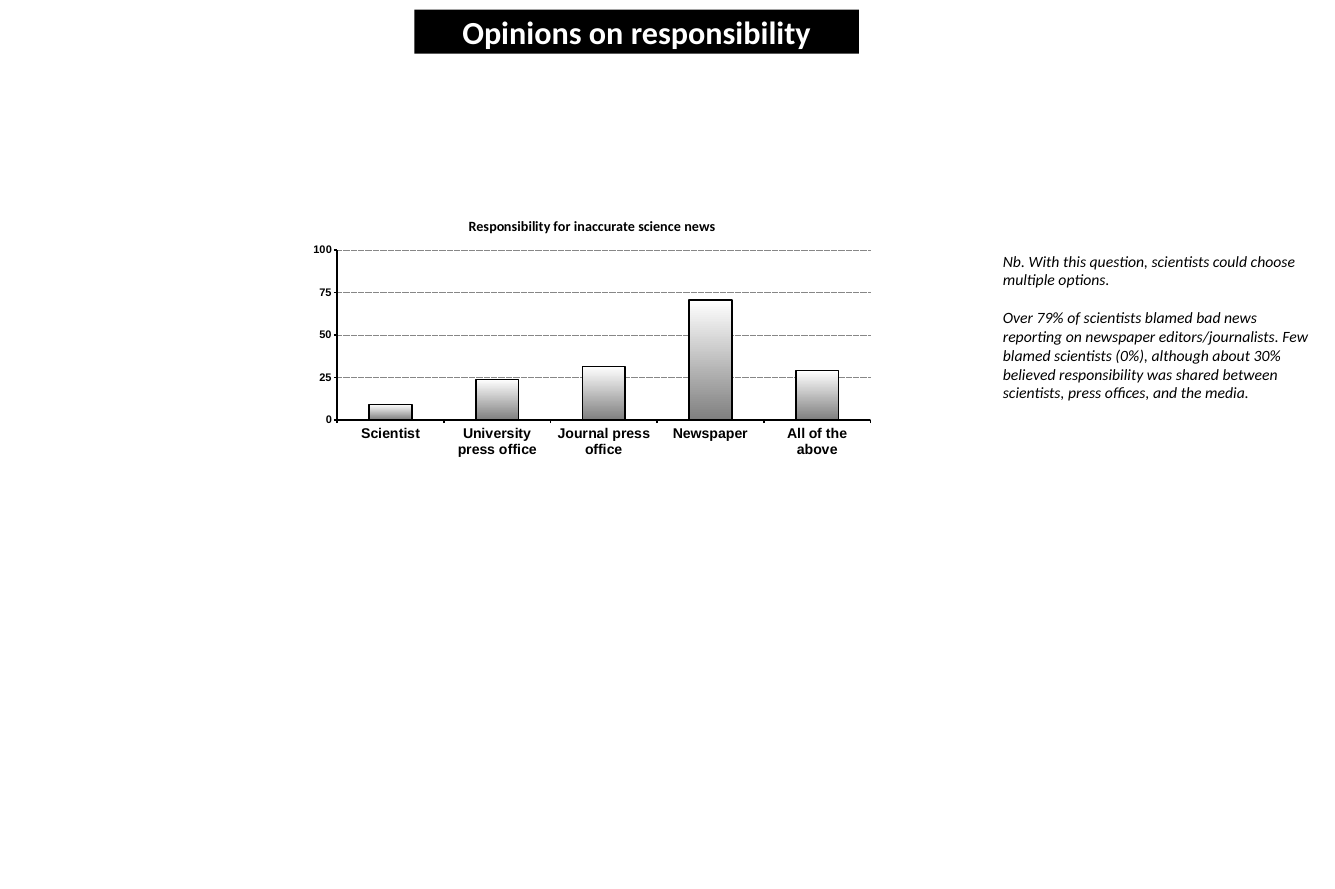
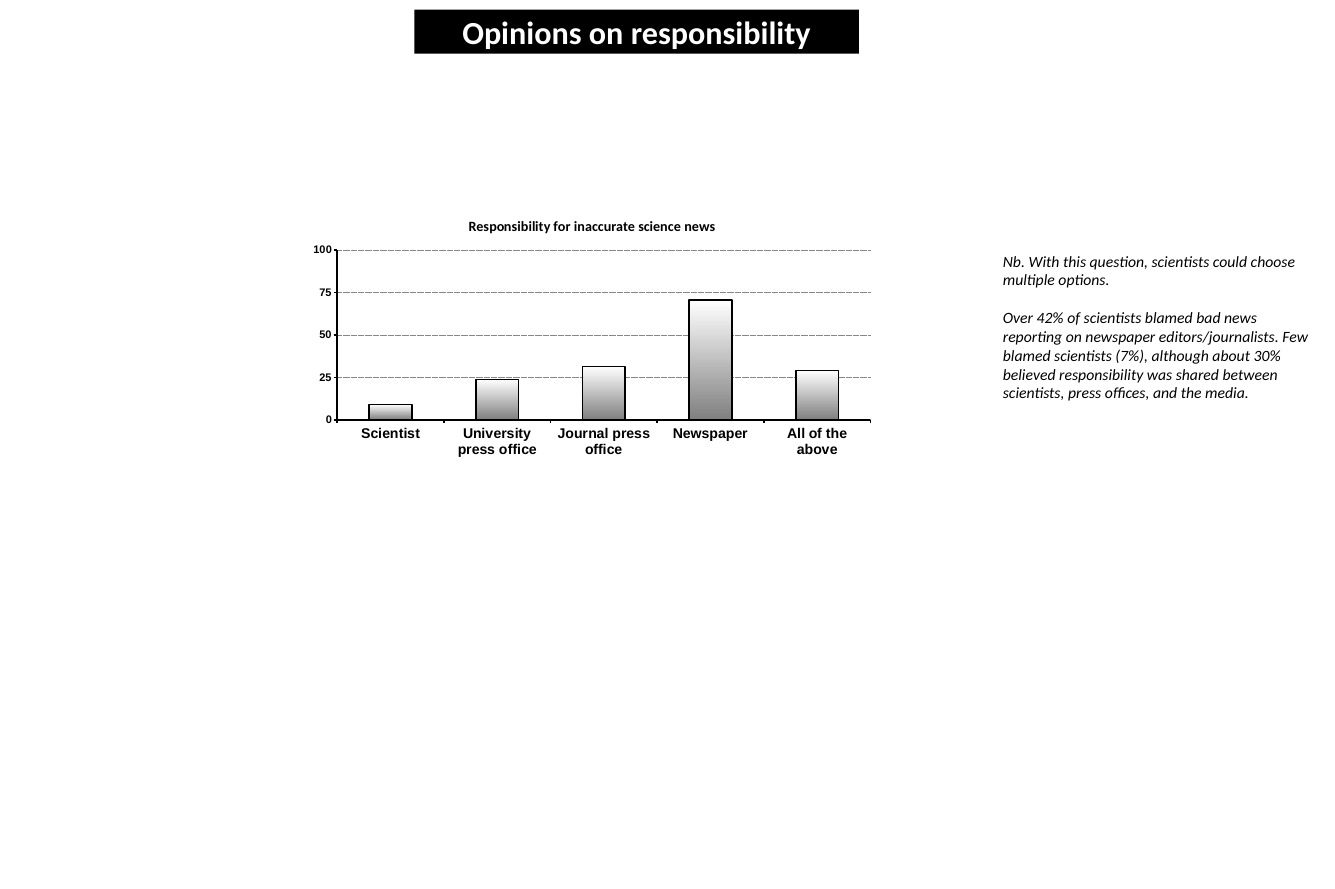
79%: 79% -> 42% (1050, 319)
0%: 0% -> 7% (1132, 356)
